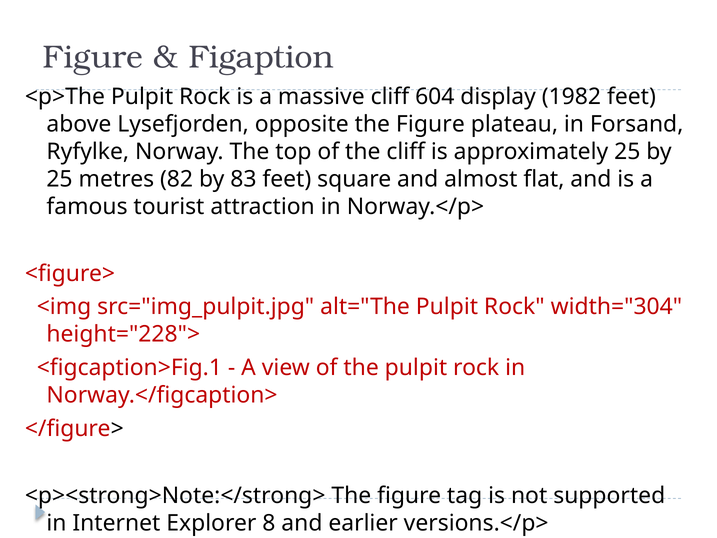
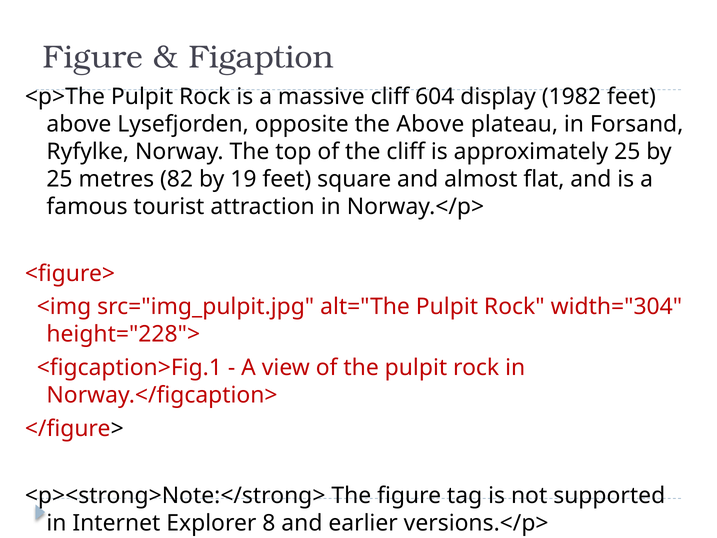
opposite the Figure: Figure -> Above (430, 124)
83: 83 -> 19 (243, 179)
